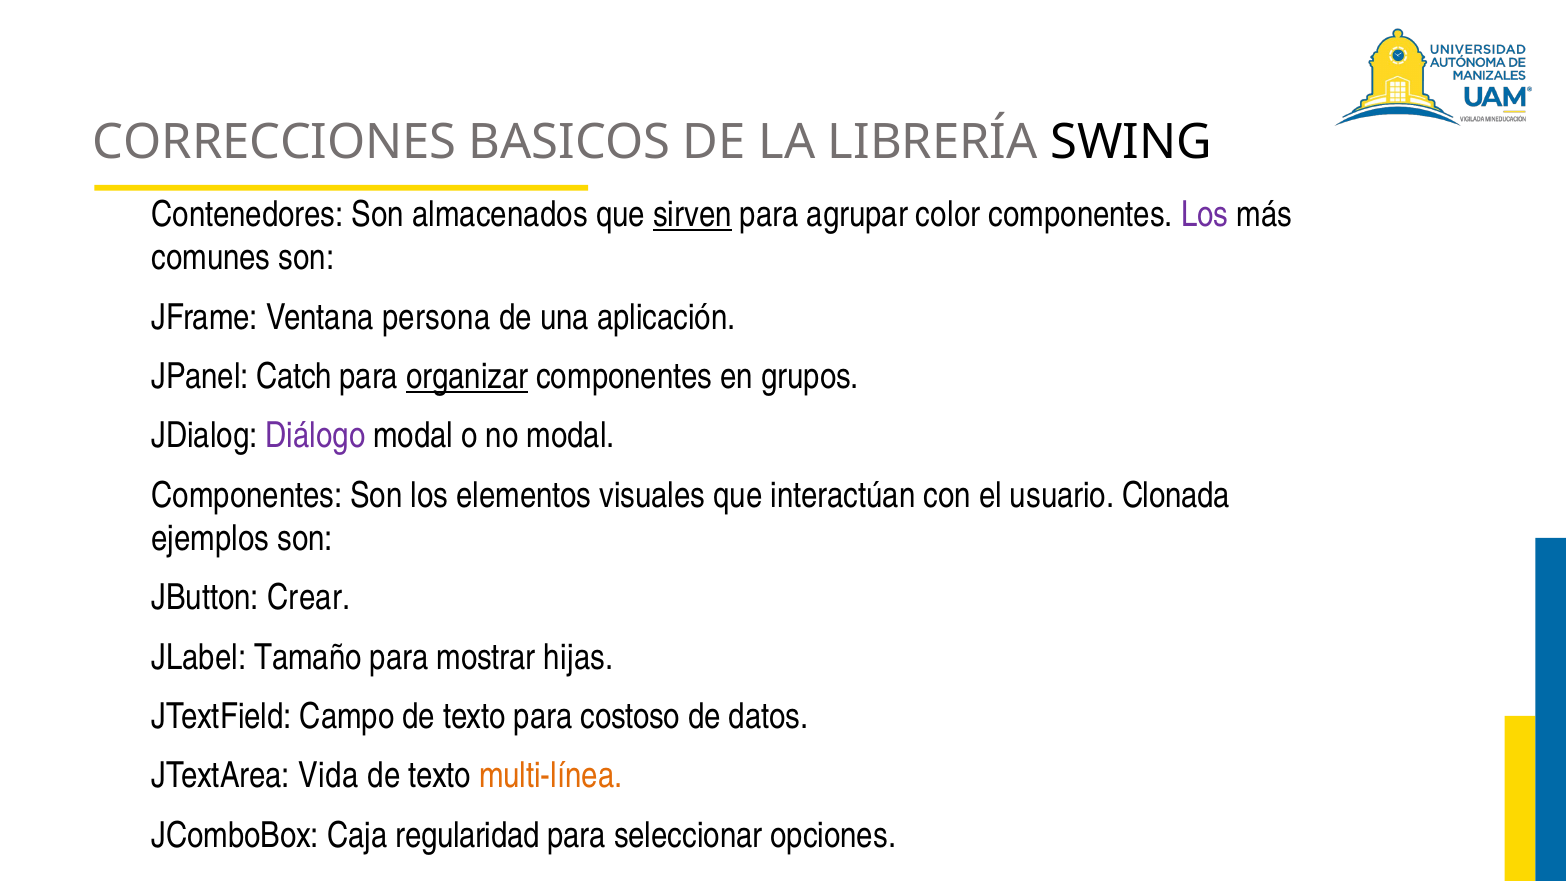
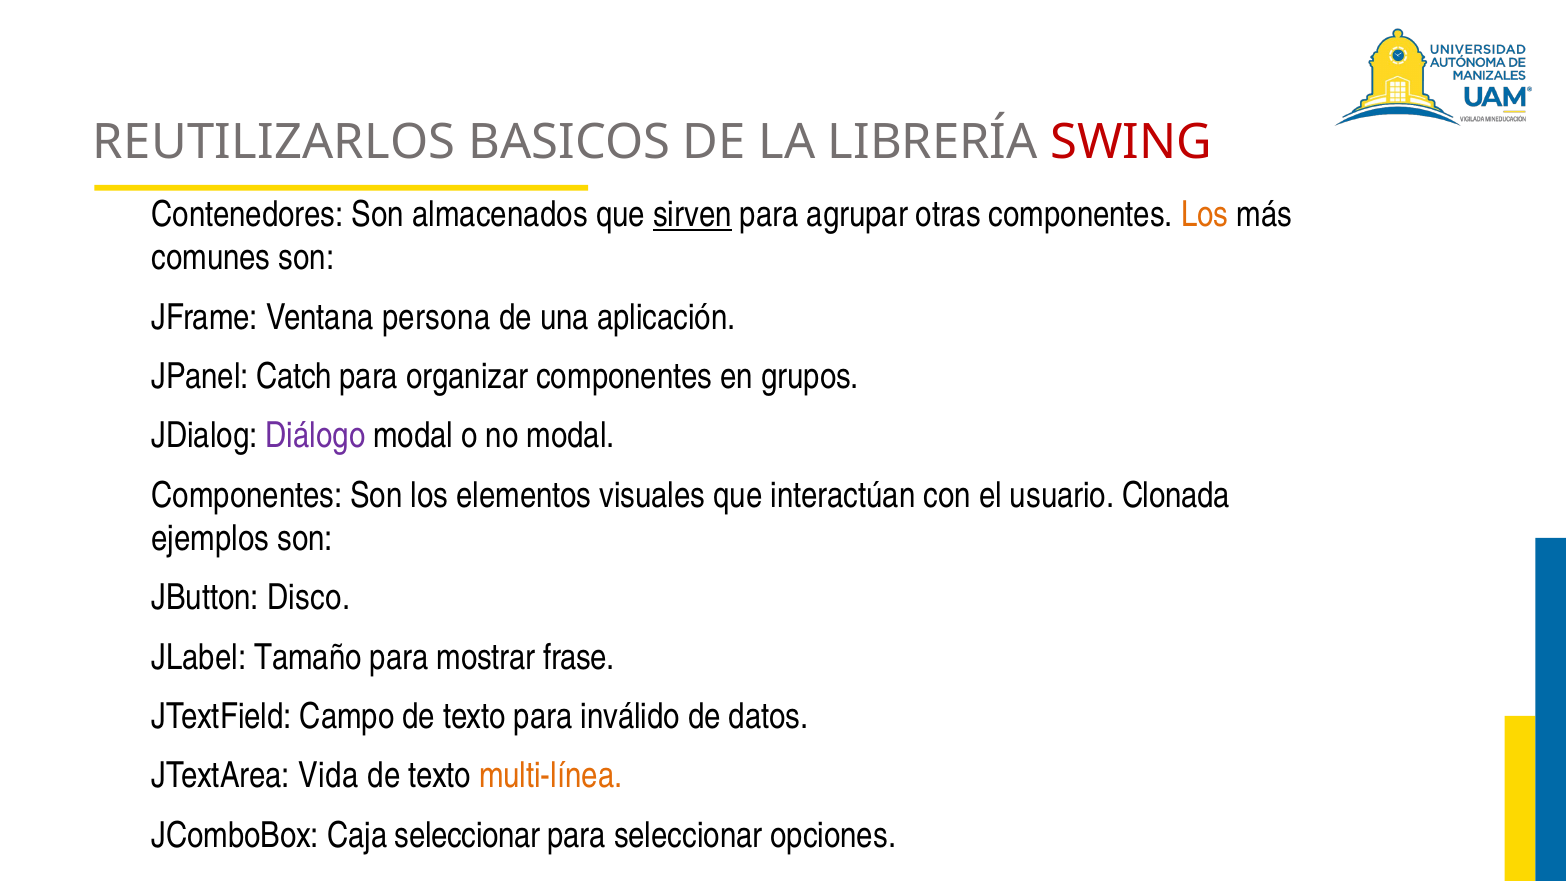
CORRECCIONES: CORRECCIONES -> REUTILIZARLOS (274, 142)
SWING colour: black -> red (1131, 142)
color: color -> otras (948, 215)
Los colour: purple -> orange (1205, 215)
organizar underline: present -> none (467, 377)
Crear: Crear -> Disco (309, 598)
hijas: hijas -> frase (579, 657)
costoso: costoso -> inválido (630, 716)
Caja regularidad: regularidad -> seleccionar (468, 835)
